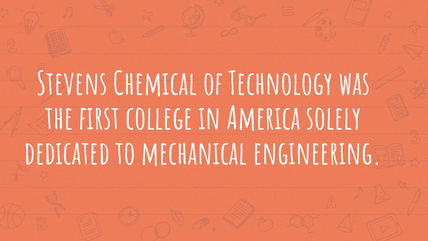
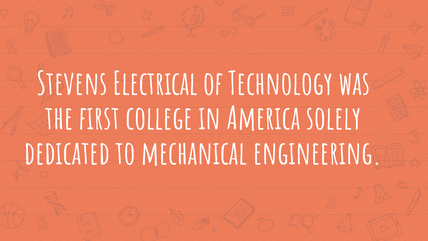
Chemical: Chemical -> Electrical (155, 84)
